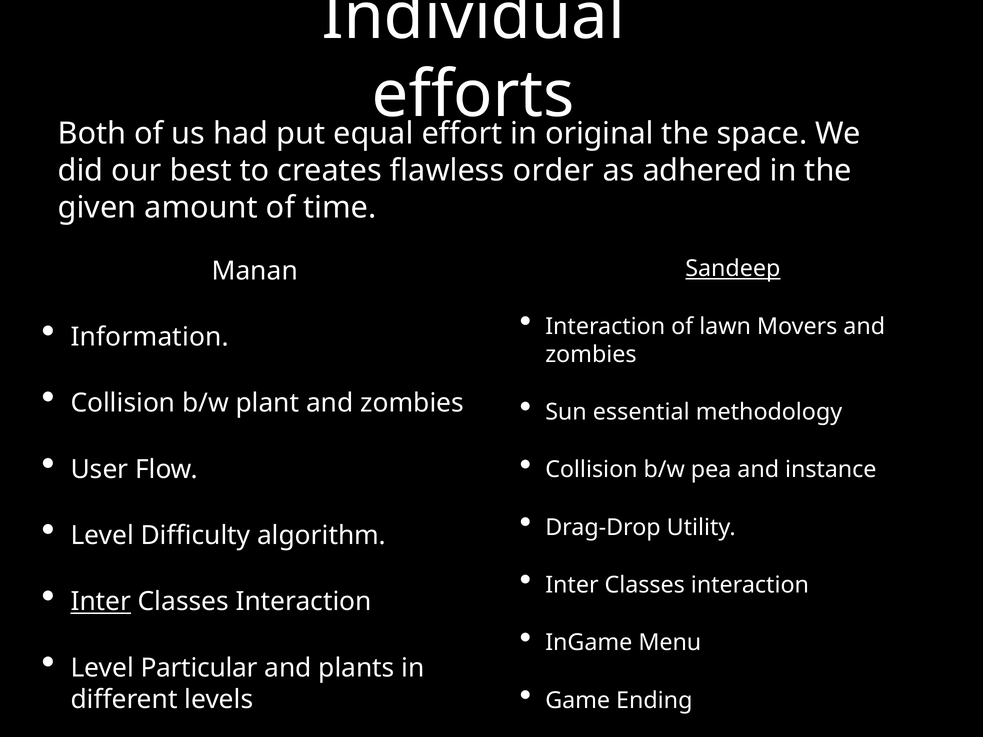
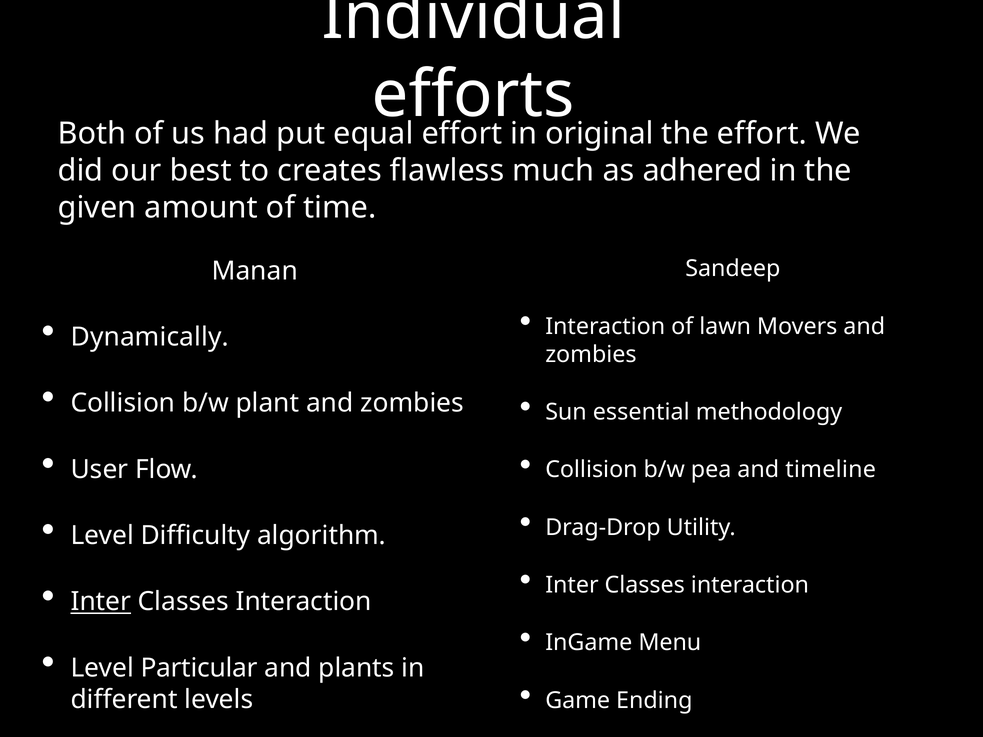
the space: space -> effort (762, 134)
order: order -> much (553, 171)
Sandeep underline: present -> none (733, 269)
Information: Information -> Dynamically (150, 337)
instance: instance -> timeline (831, 470)
